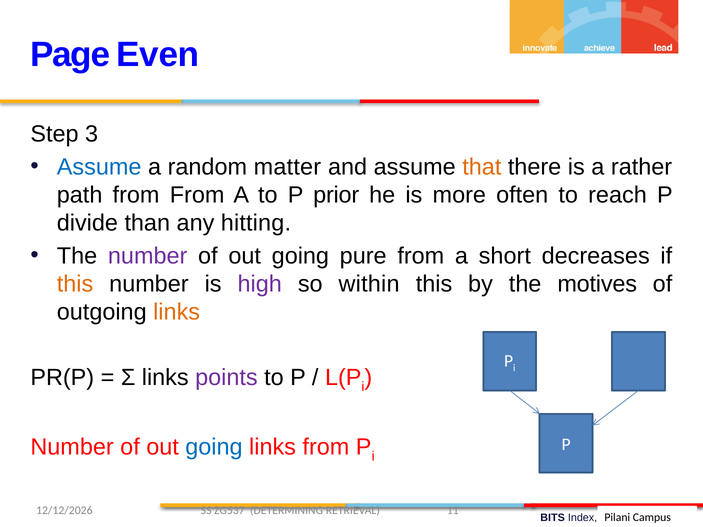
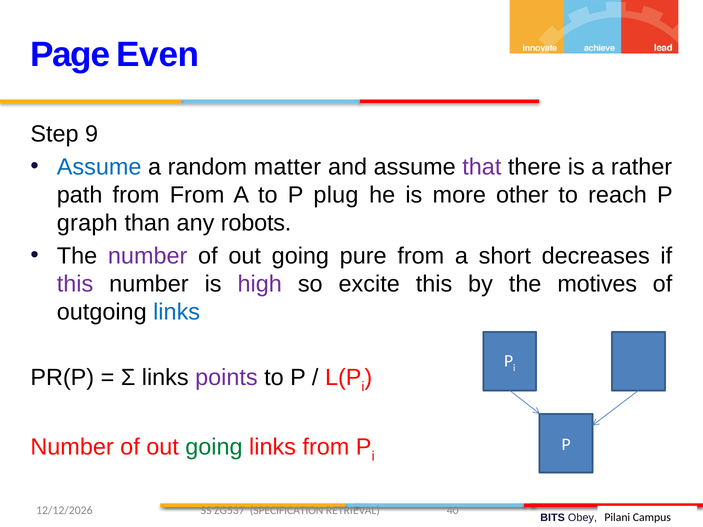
3: 3 -> 9 (92, 134)
that colour: orange -> purple (482, 167)
prior: prior -> plug (336, 195)
often: often -> other (522, 195)
divide: divide -> graph (87, 223)
hitting: hitting -> robots (256, 223)
this colour: orange -> purple (75, 284)
within: within -> excite (369, 284)
links colour: orange -> blue (177, 312)
going colour: blue -> green (214, 447)
DETERMINING: DETERMINING -> SPECIFICATION (287, 511)
11: 11 -> 40 (453, 511)
Index: Index -> Obey (583, 518)
